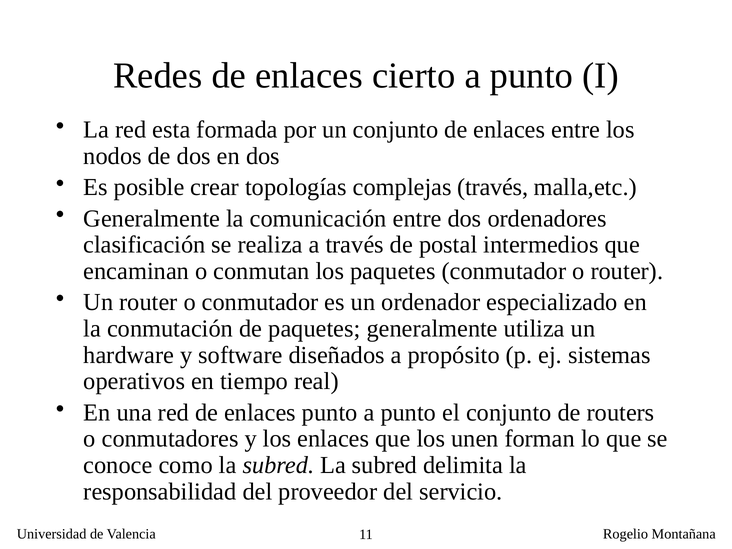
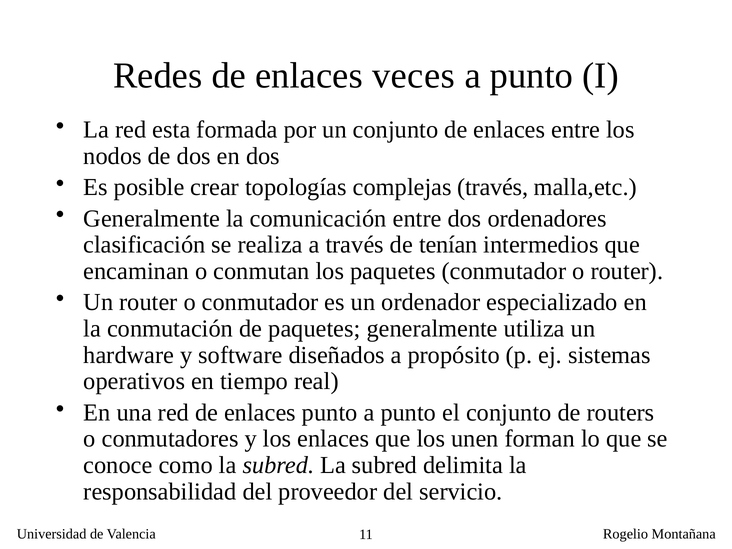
cierto: cierto -> veces (414, 76)
postal: postal -> tenían (448, 245)
